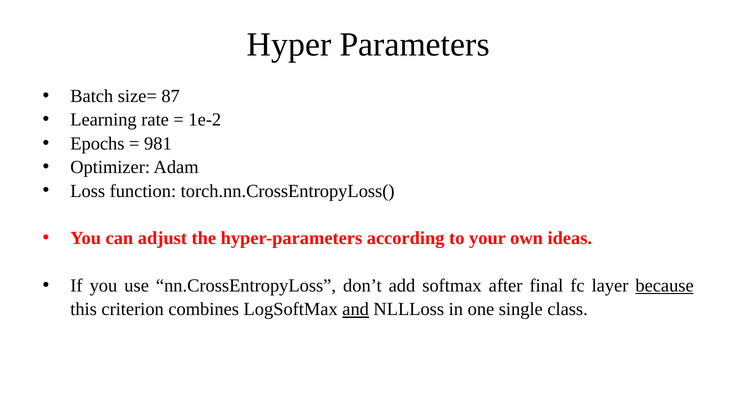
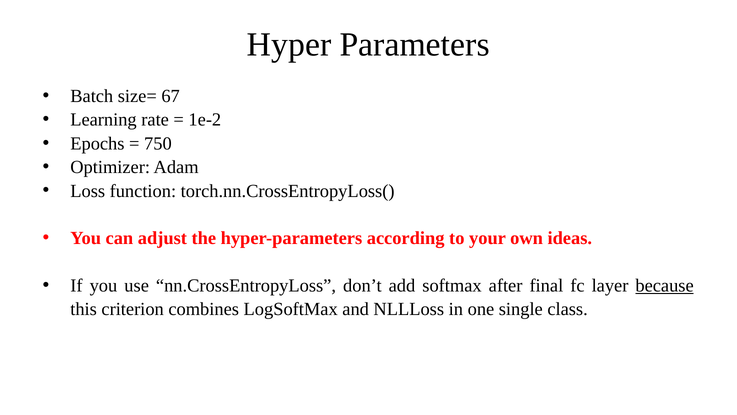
87: 87 -> 67 (171, 96)
981: 981 -> 750 (158, 143)
and underline: present -> none (356, 309)
